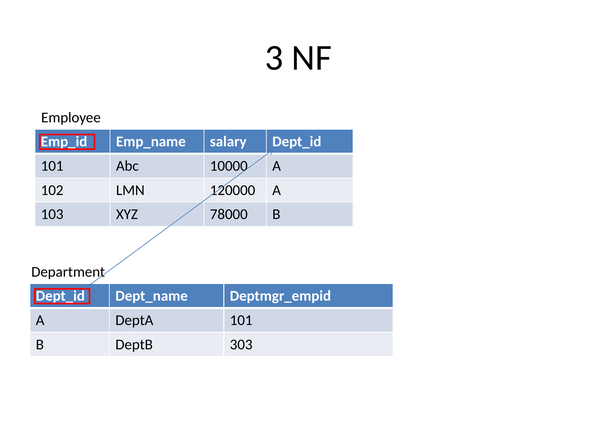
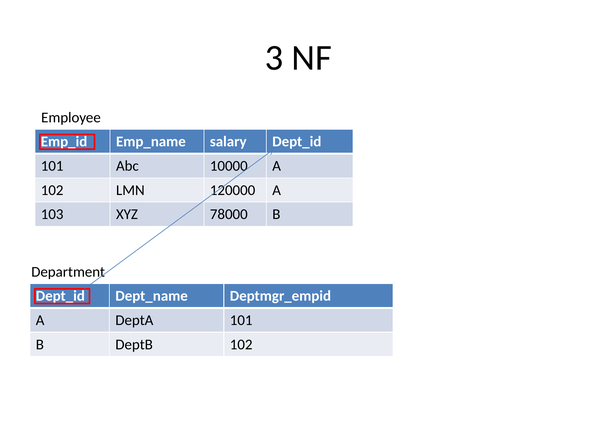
DeptB 303: 303 -> 102 (241, 344)
